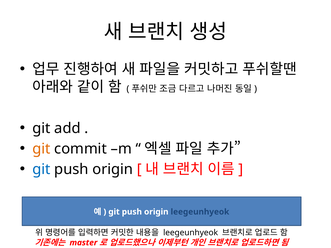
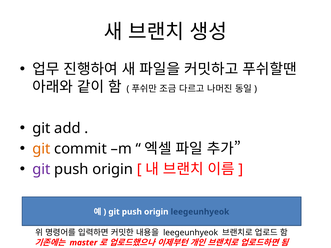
git colour: blue -> purple (41, 170)
